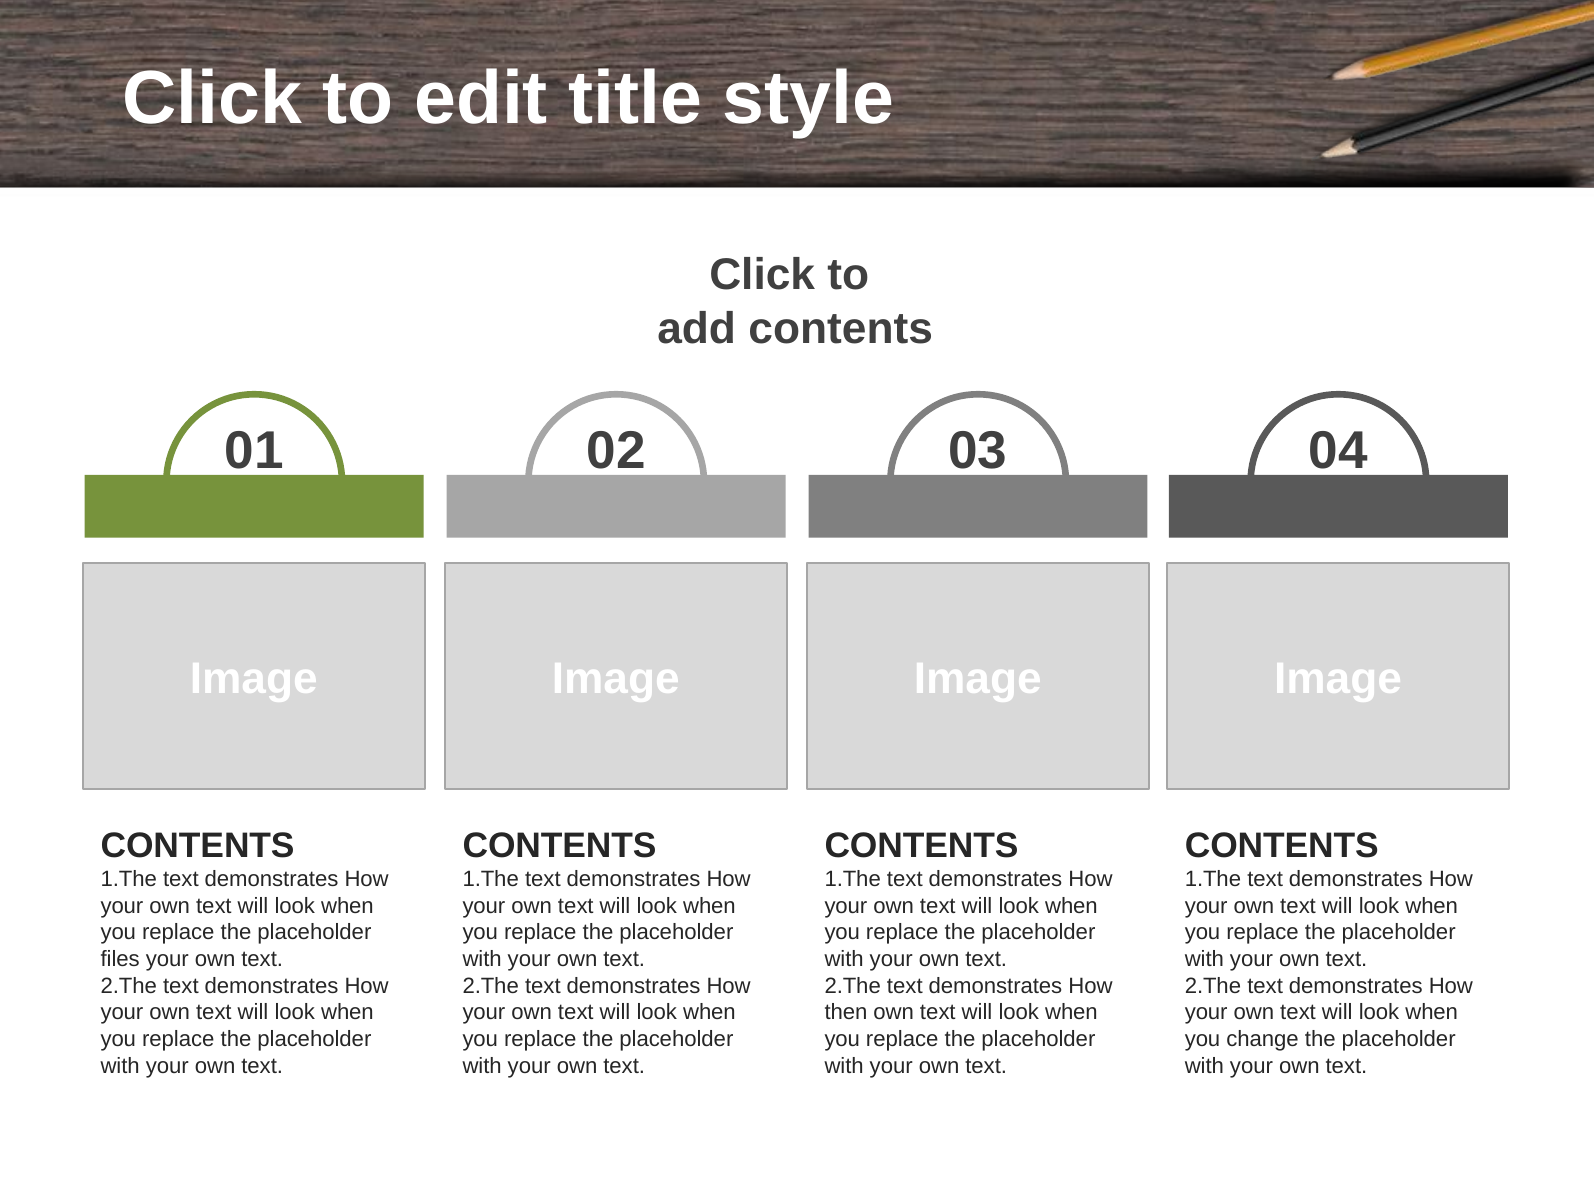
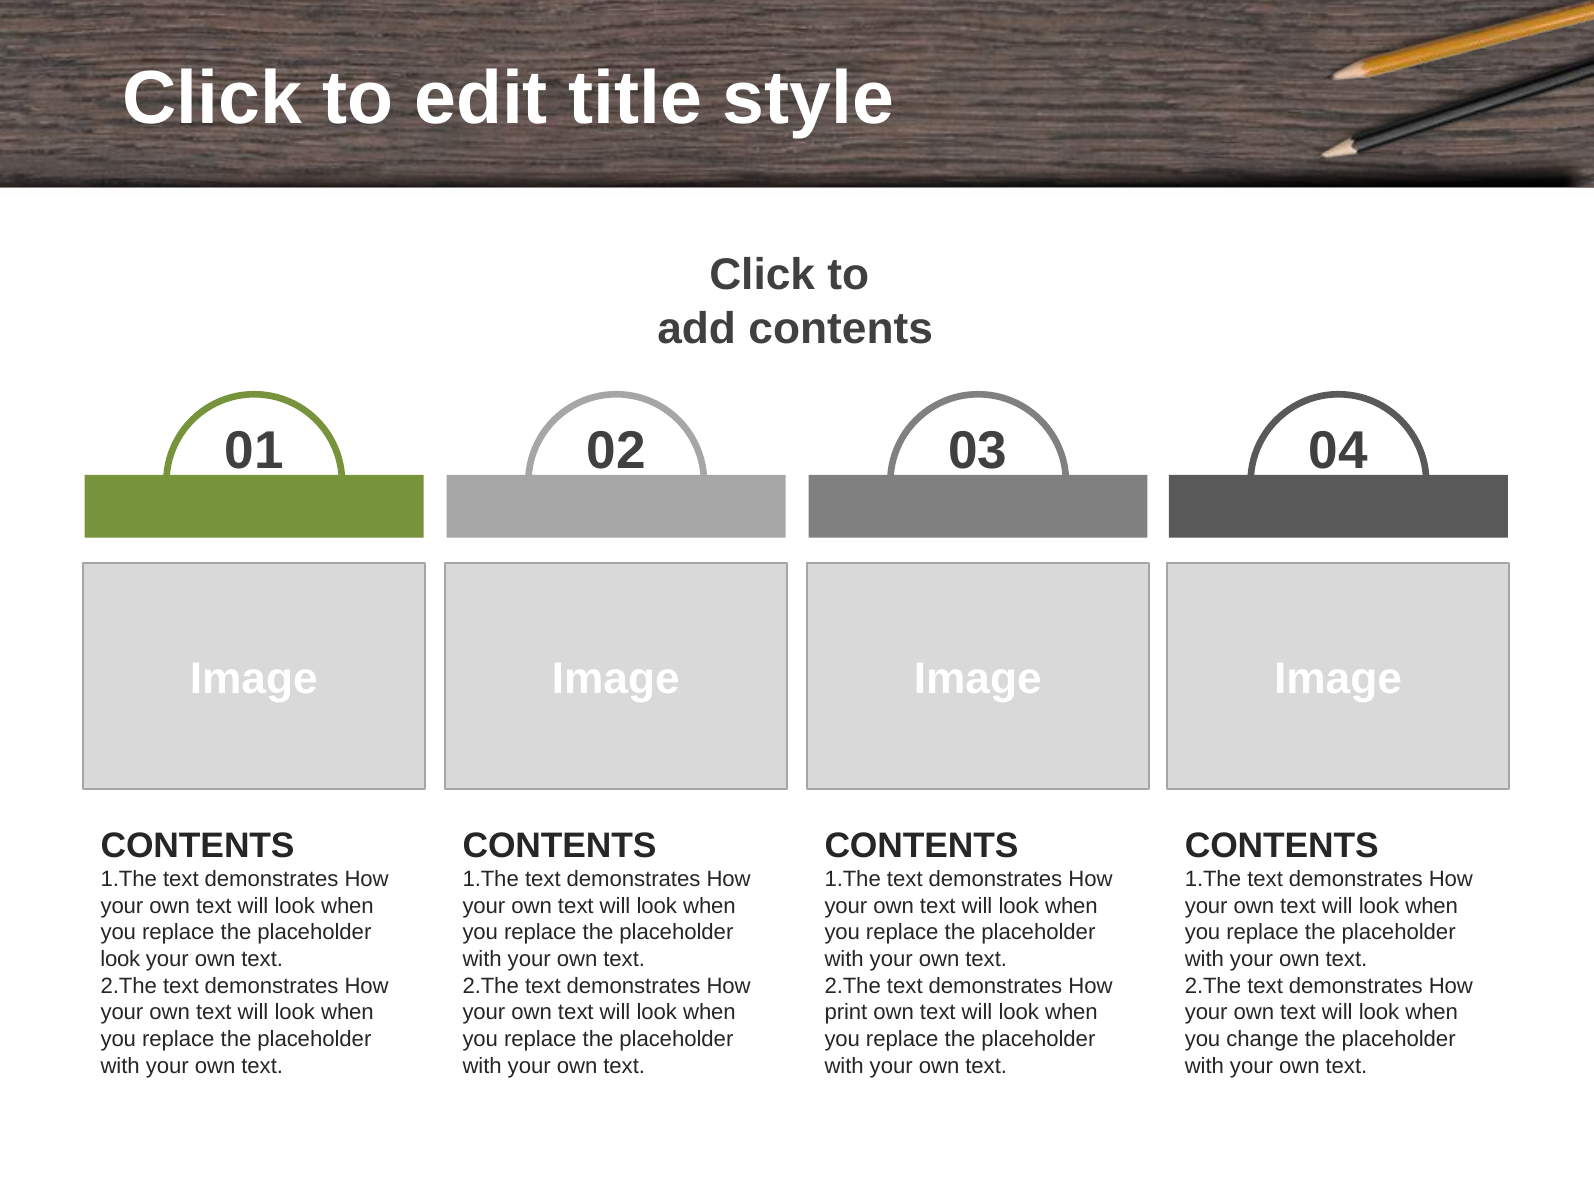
files: files -> look (120, 959)
then: then -> print (846, 1012)
